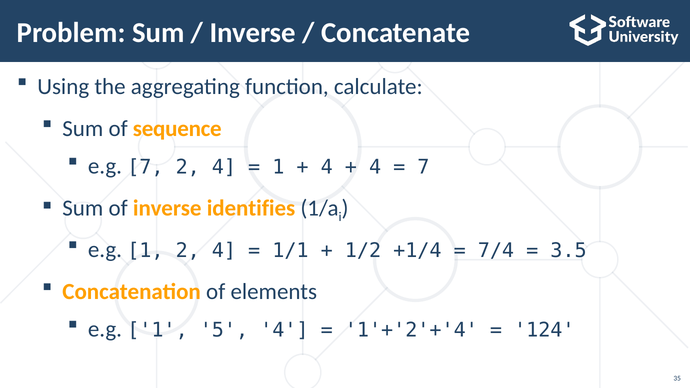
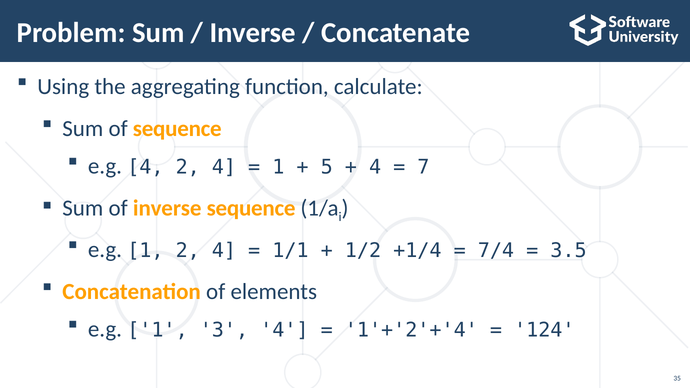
e.g 7: 7 -> 4 (145, 167)
4: 4 -> 5 (327, 167)
inverse identifies: identifies -> sequence (251, 208)
5: 5 -> 3 (224, 330)
